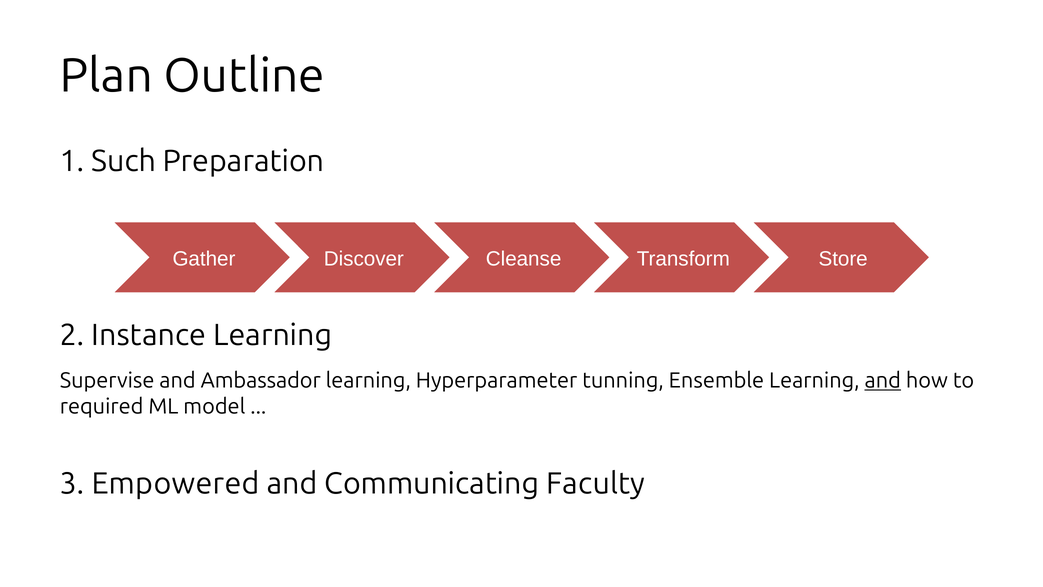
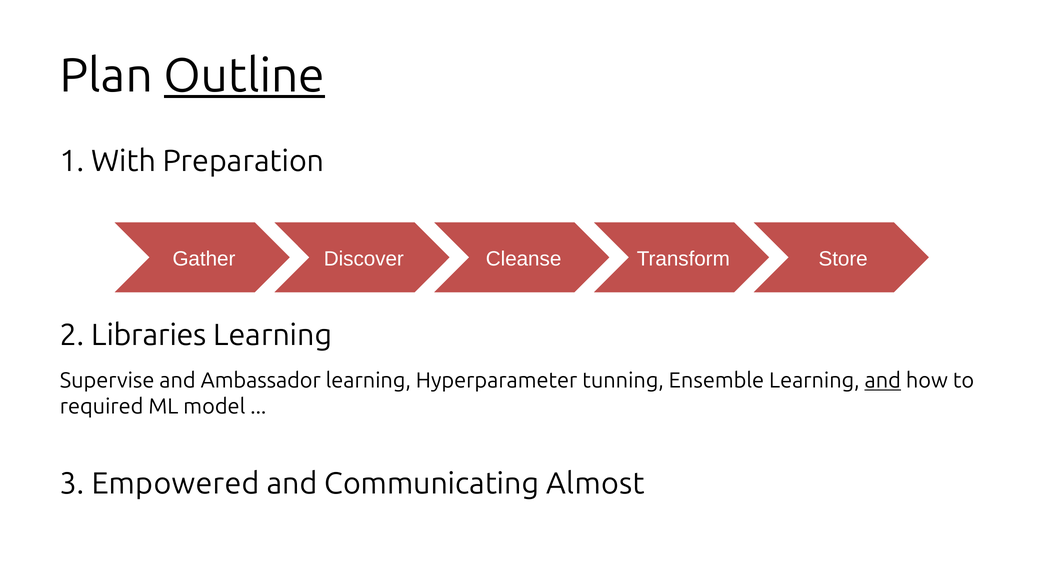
Outline underline: none -> present (244, 76)
Such: Such -> With (124, 161)
Instance: Instance -> Libraries (149, 335)
Faculty: Faculty -> Almost (596, 483)
